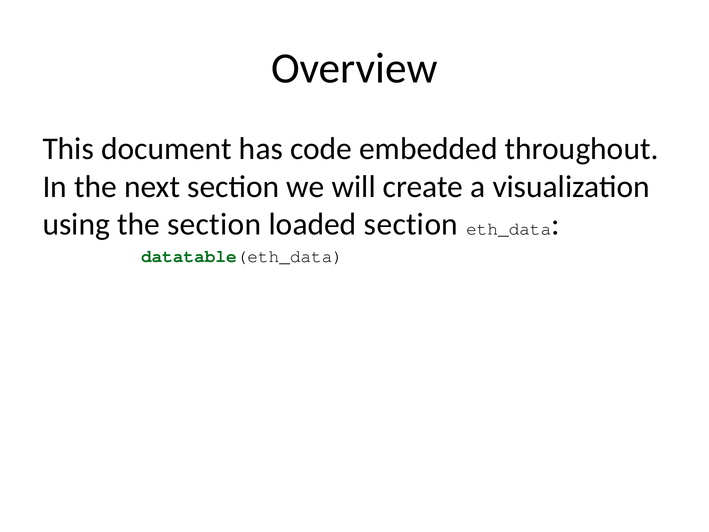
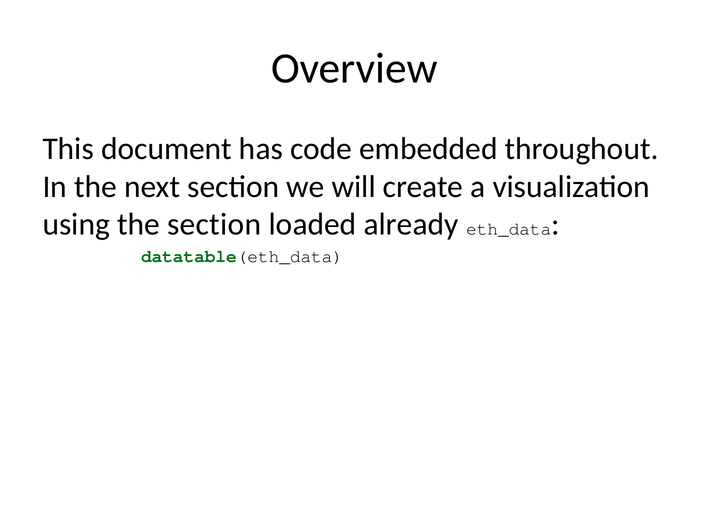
loaded section: section -> already (411, 224)
